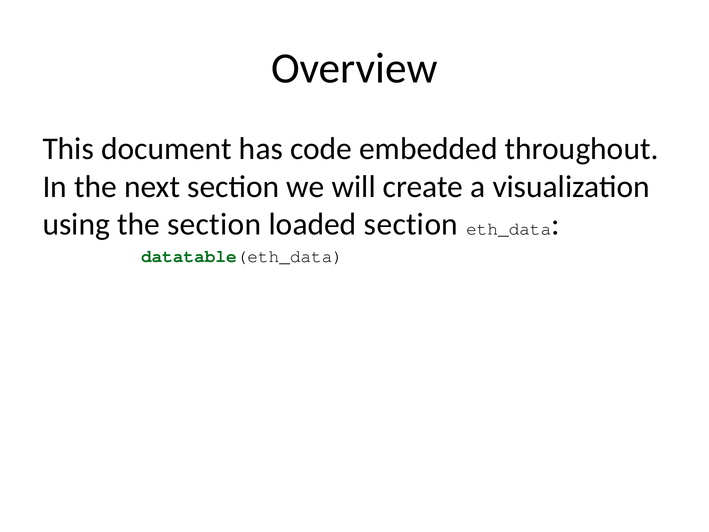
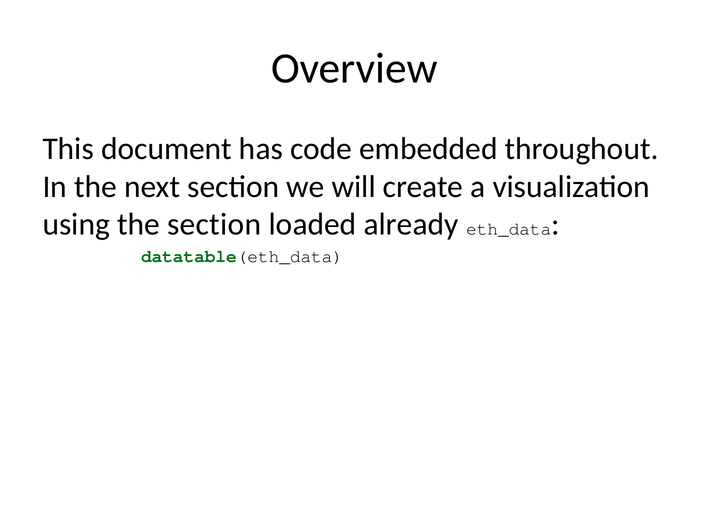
loaded section: section -> already (411, 224)
